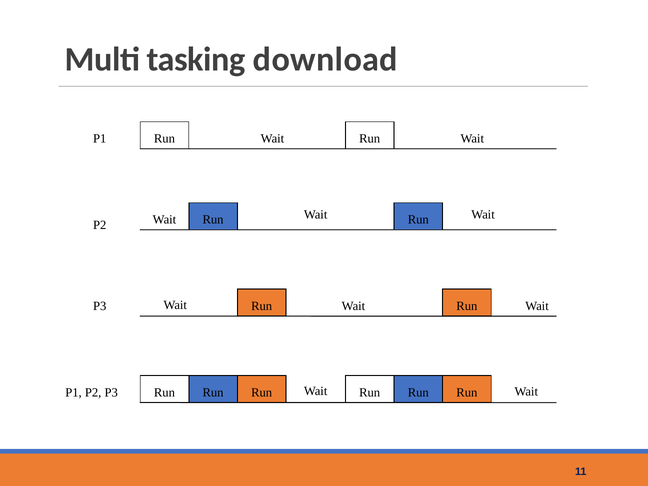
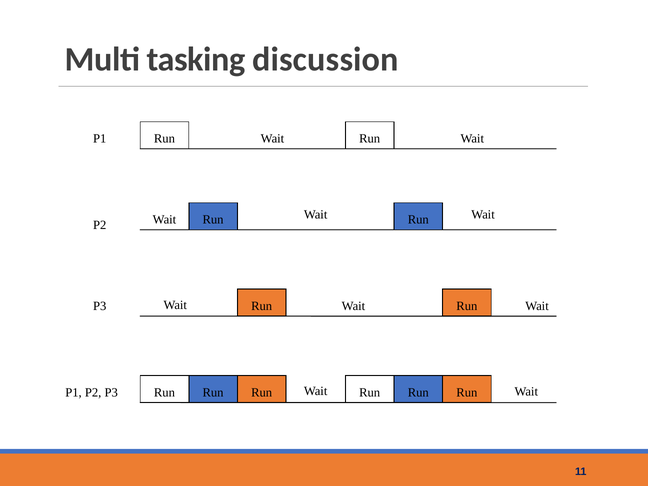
download: download -> discussion (325, 59)
